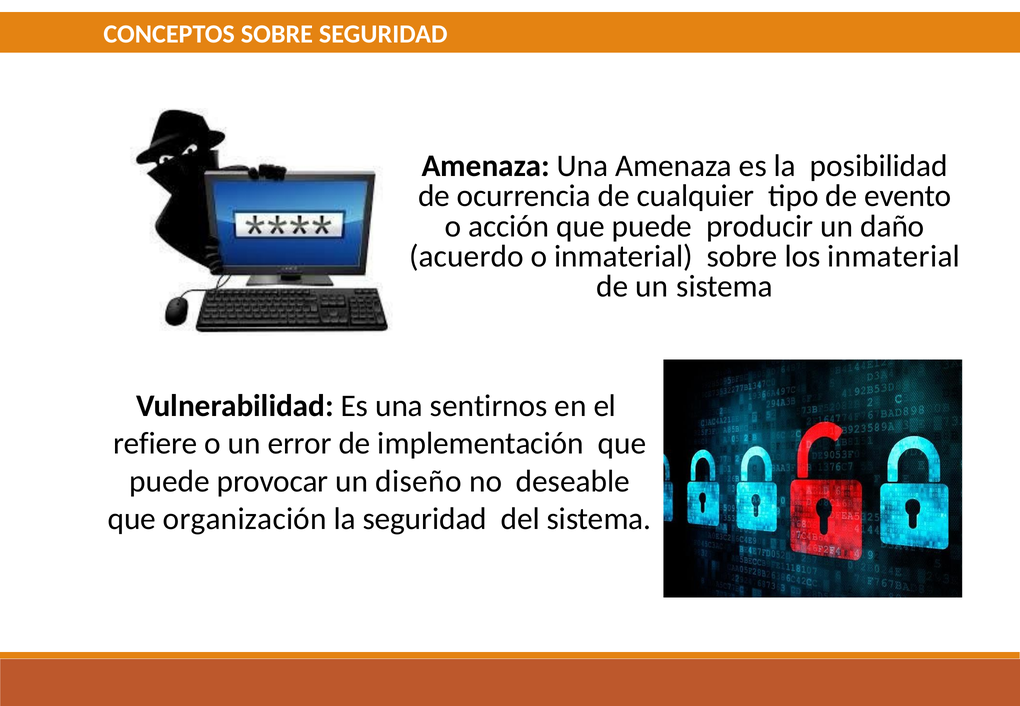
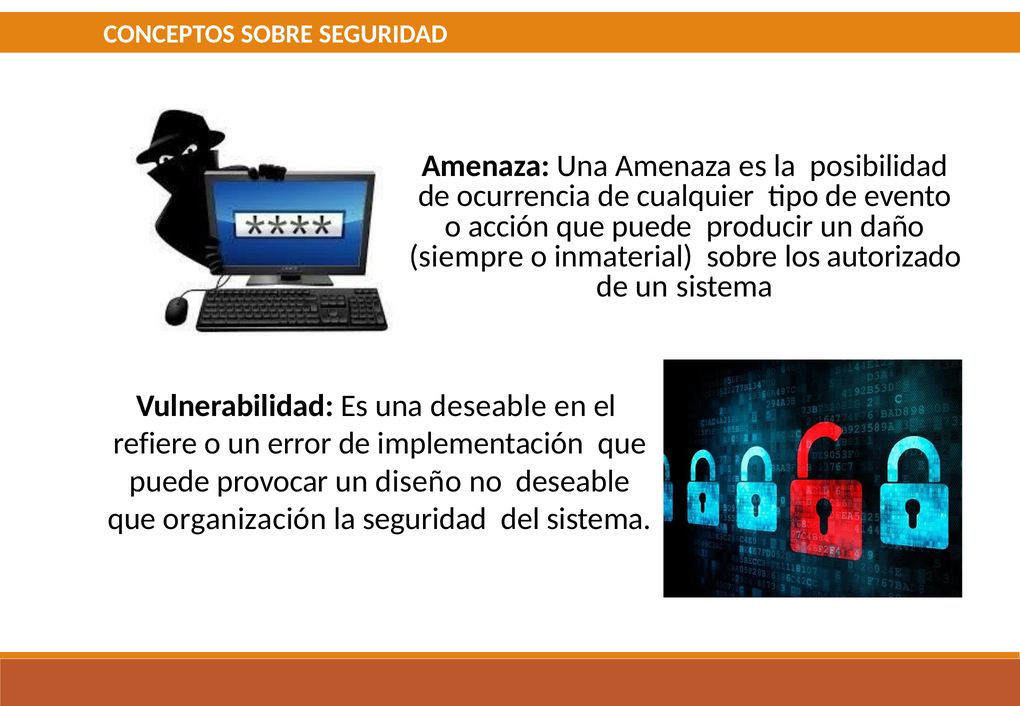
acuerdo: acuerdo -> siempre (466, 256)
los inmaterial: inmaterial -> autorizado (894, 256)
una sentirnos: sentirnos -> deseable (489, 406)
